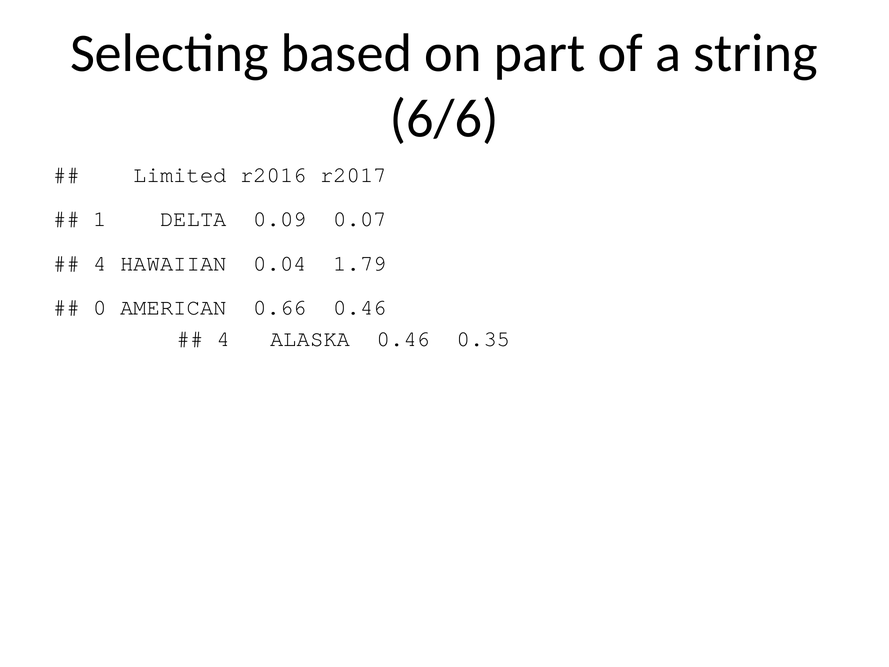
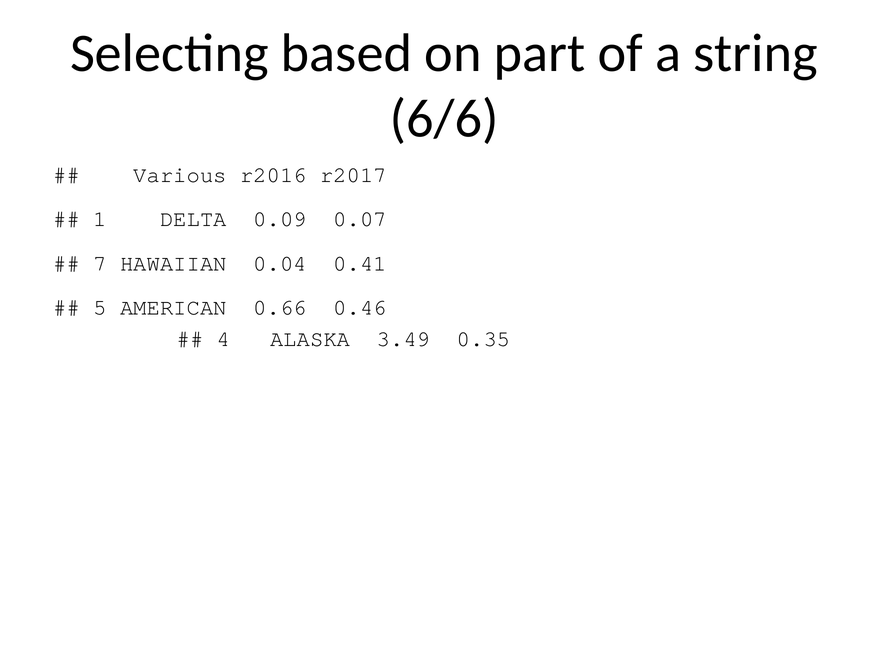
Limited: Limited -> Various (180, 175)
4: 4 -> 7 (100, 263)
1.79: 1.79 -> 0.41 (360, 263)
0: 0 -> 5 (100, 307)
ALASKA 0.46: 0.46 -> 3.49 (404, 339)
